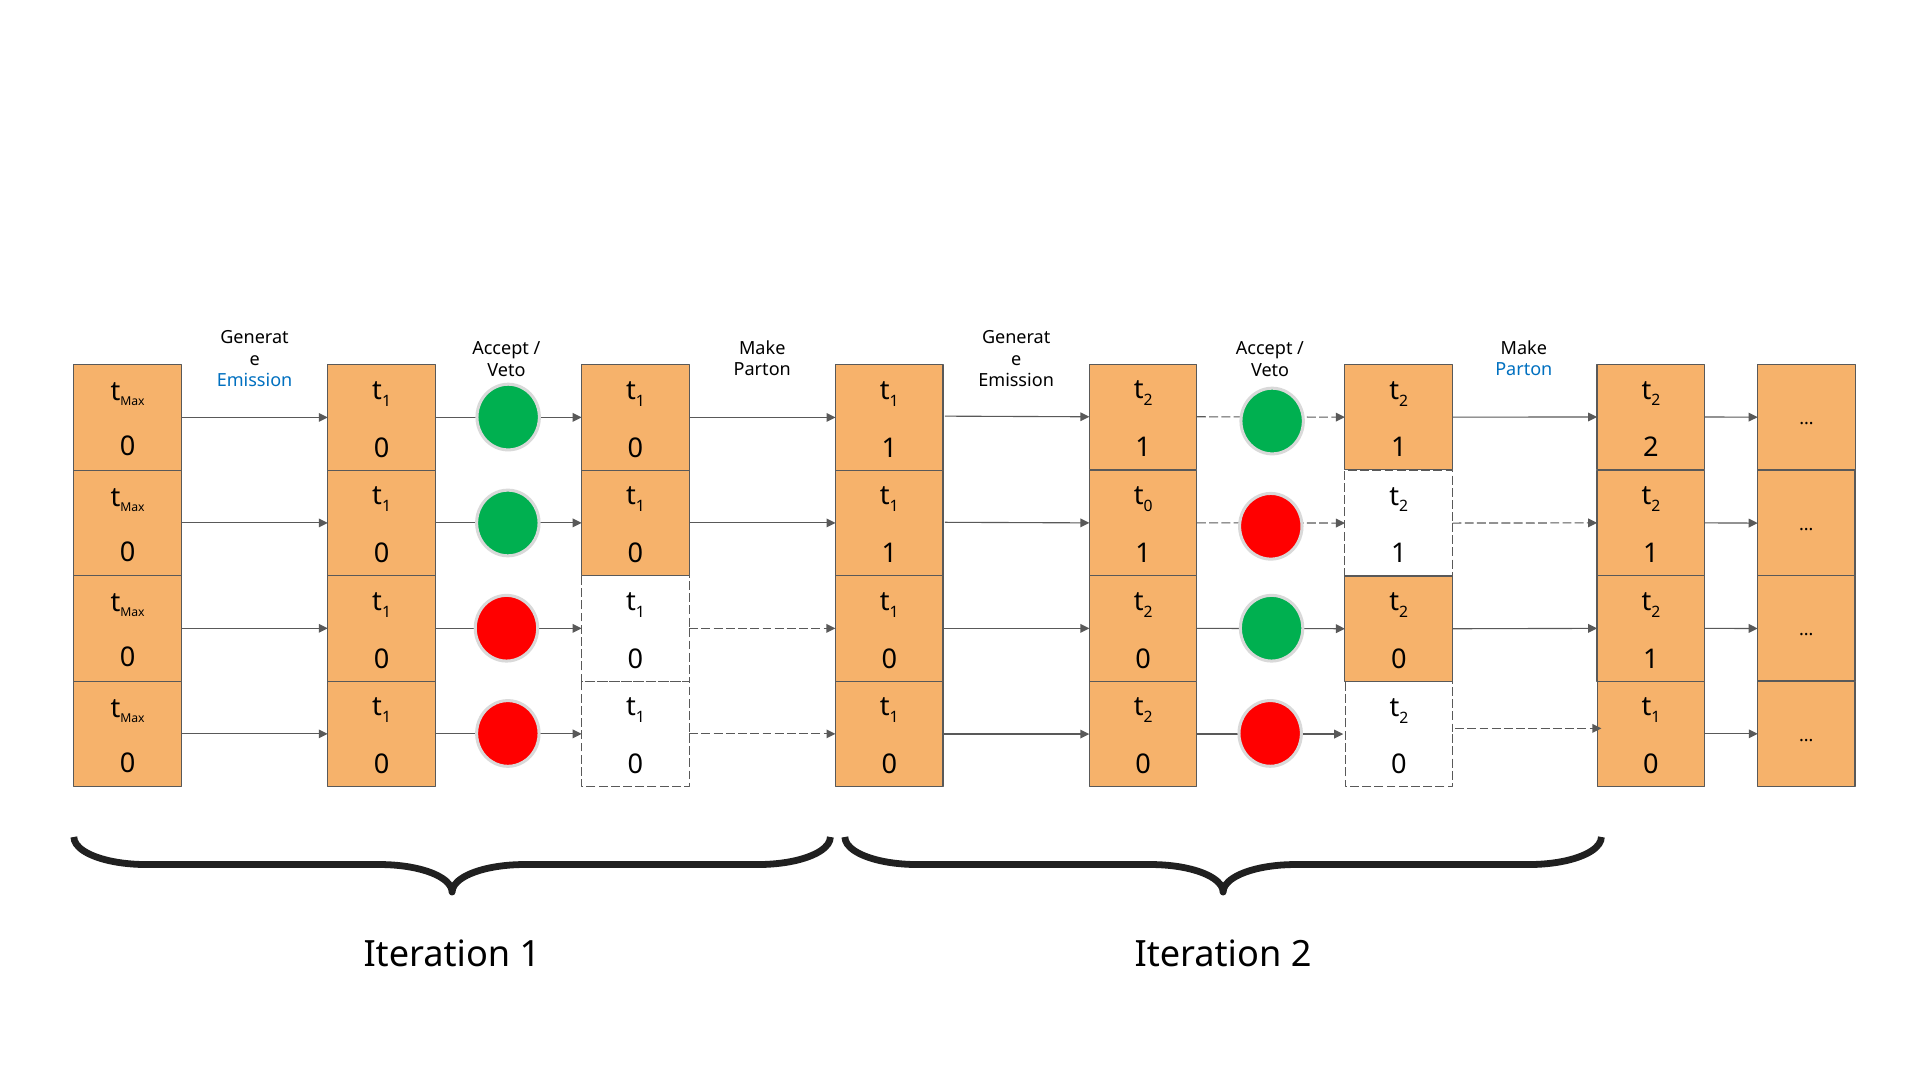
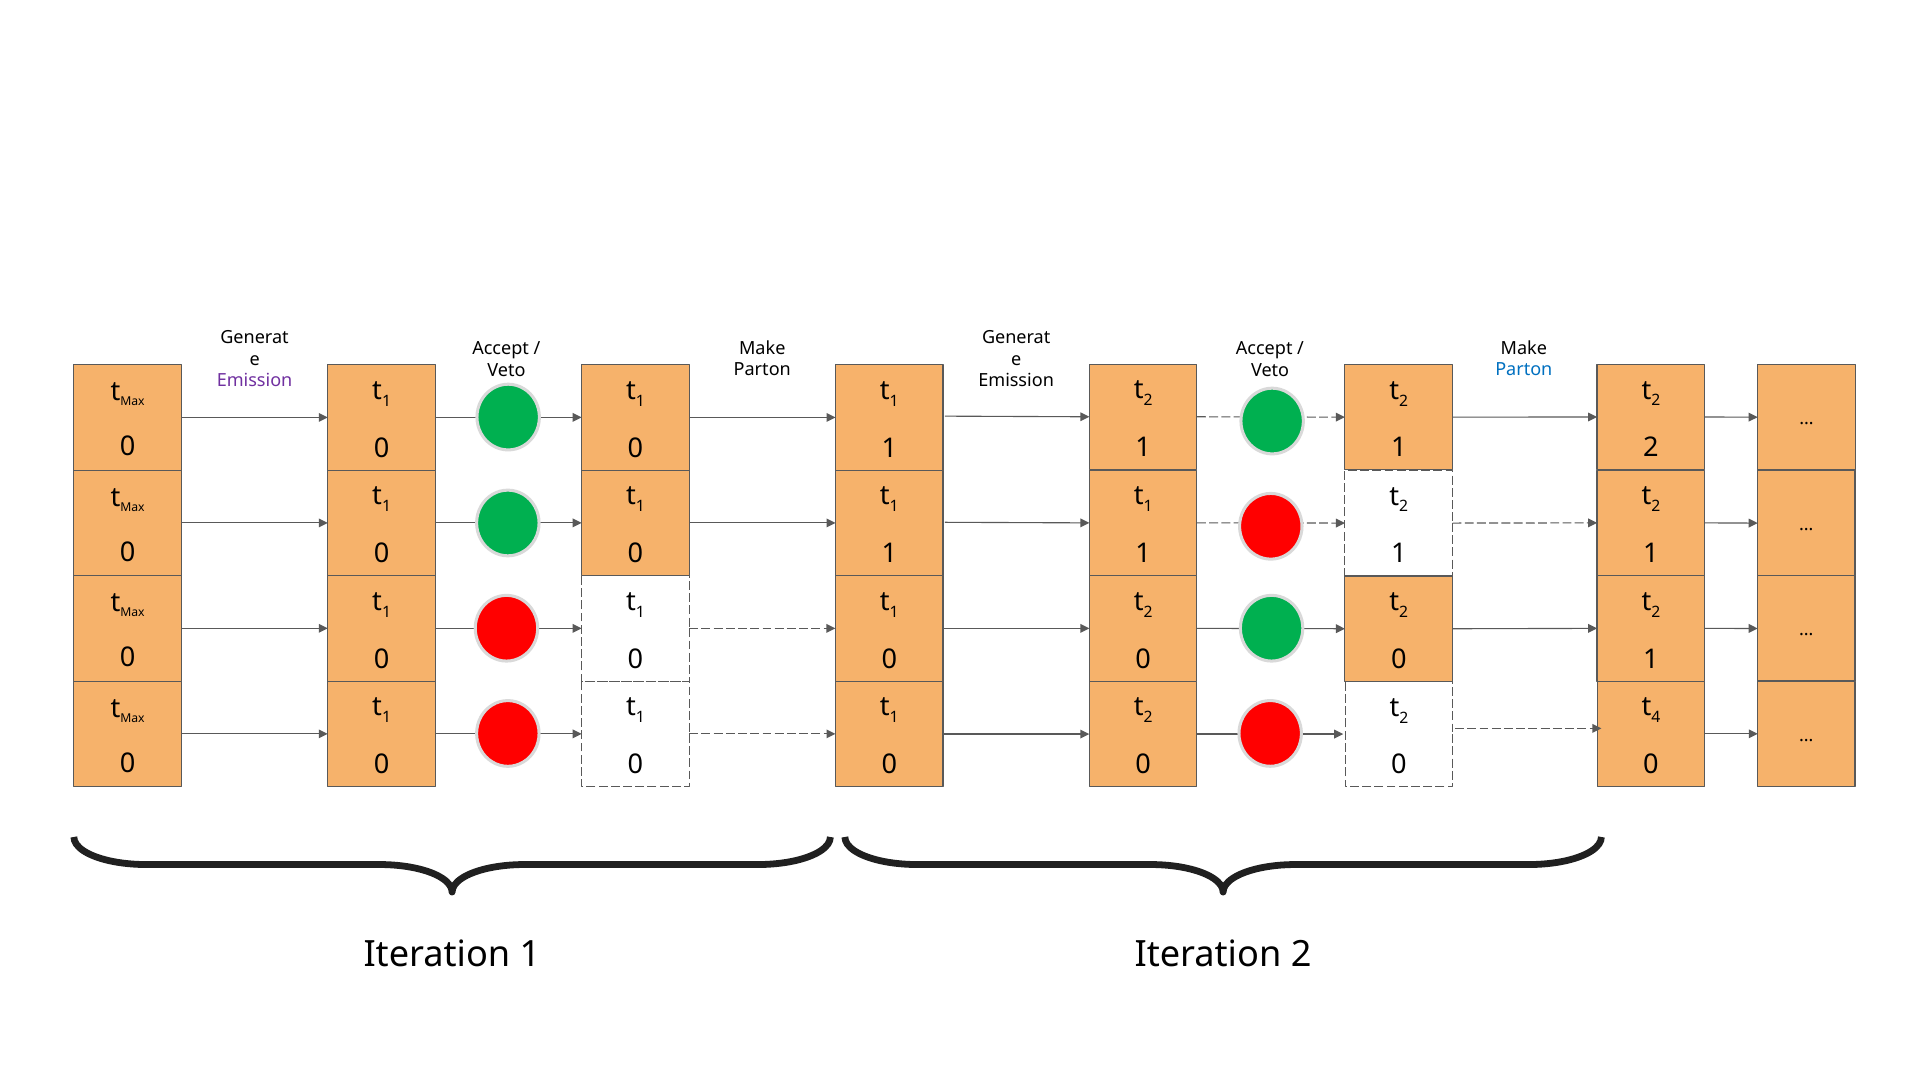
Emission colour: blue -> purple (255, 381)
0: 0 -> 1 (1148, 507)
1: 1 -> 4 (1656, 718)
